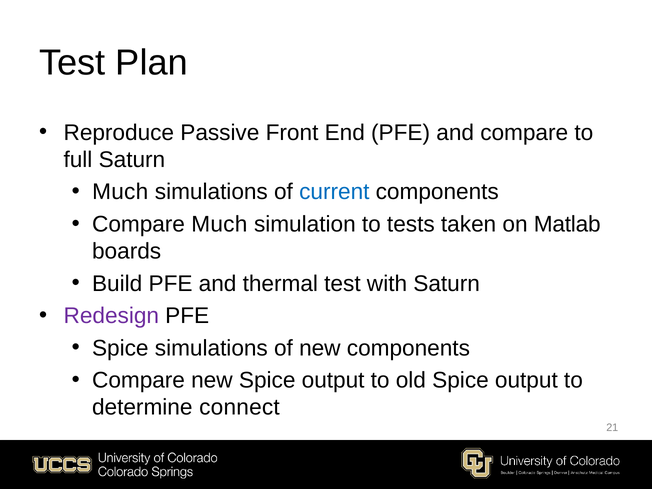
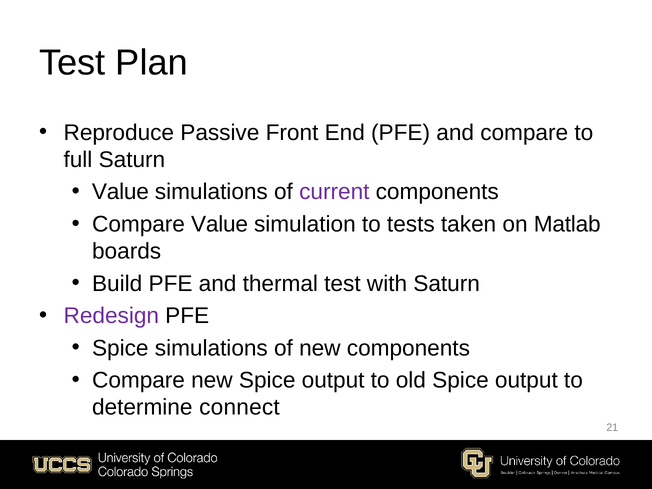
Much: Much -> Value (120, 192)
current colour: blue -> purple (334, 192)
Compare Much: Much -> Value (220, 224)
